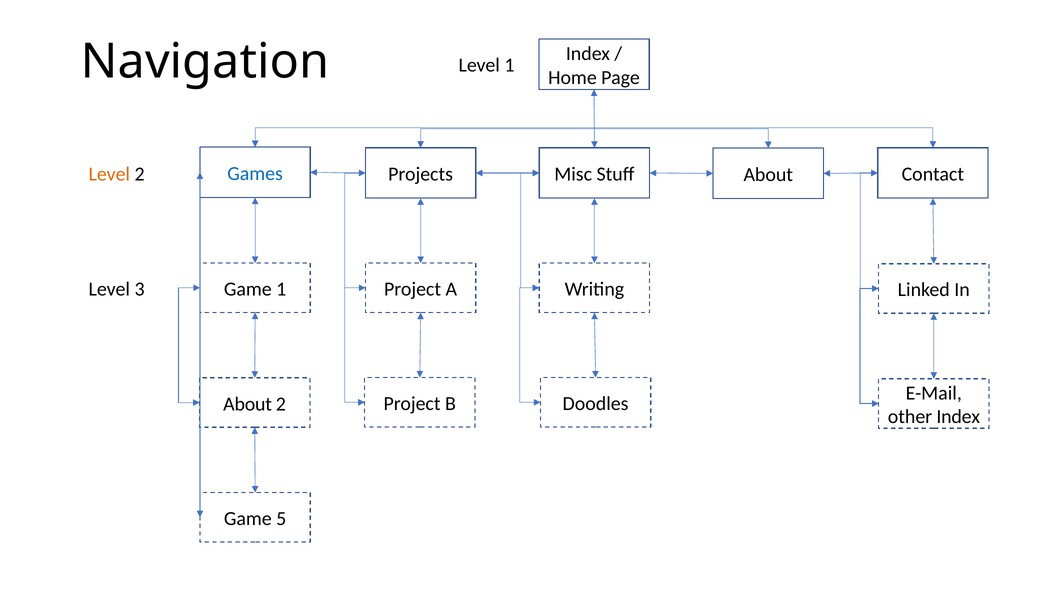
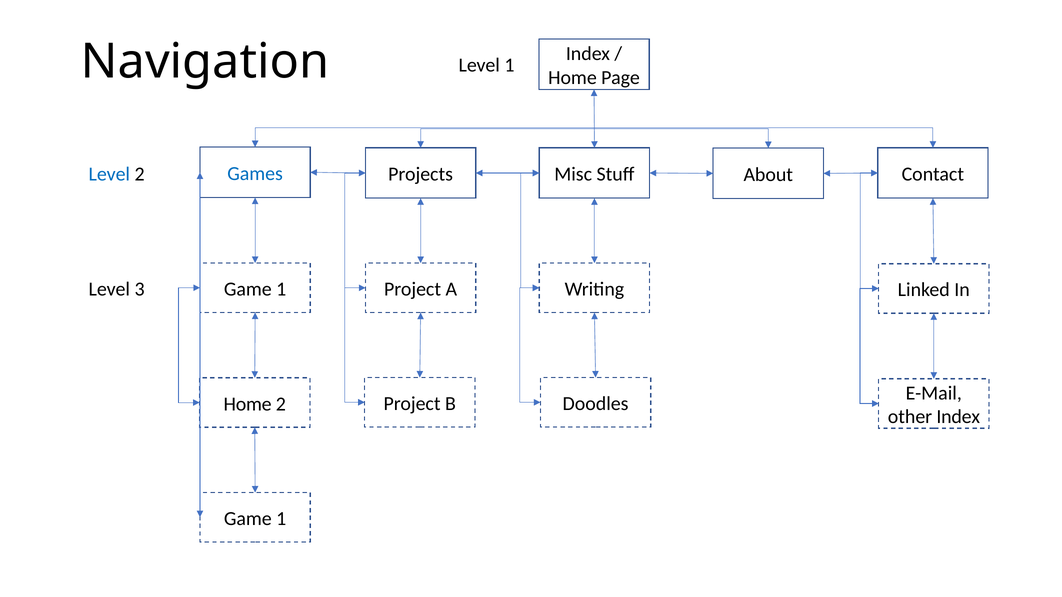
Level colour: orange -> blue (109, 174)
About: About -> Home (248, 404)
5: 5 -> 1 (281, 519)
